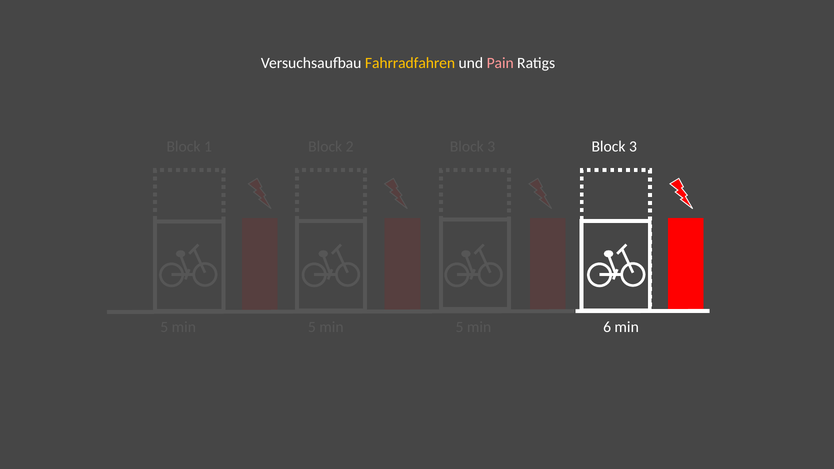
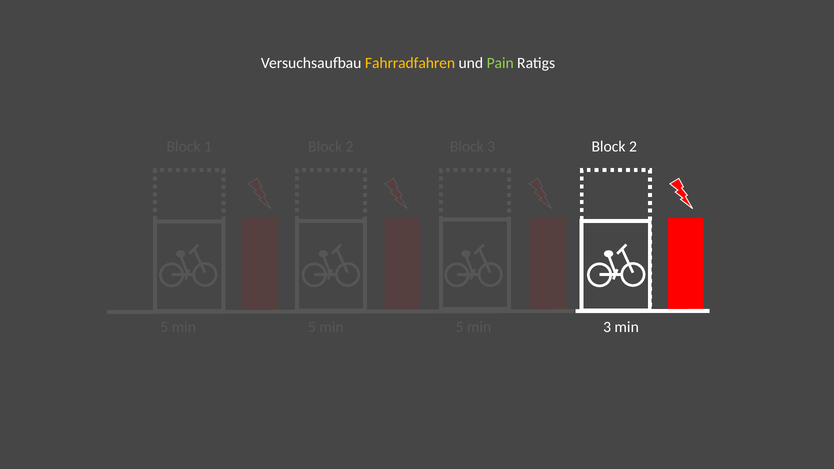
Pain colour: pink -> light green (500, 63)
3: 3 -> 2 (633, 147)
6: 6 -> 3 (607, 327)
